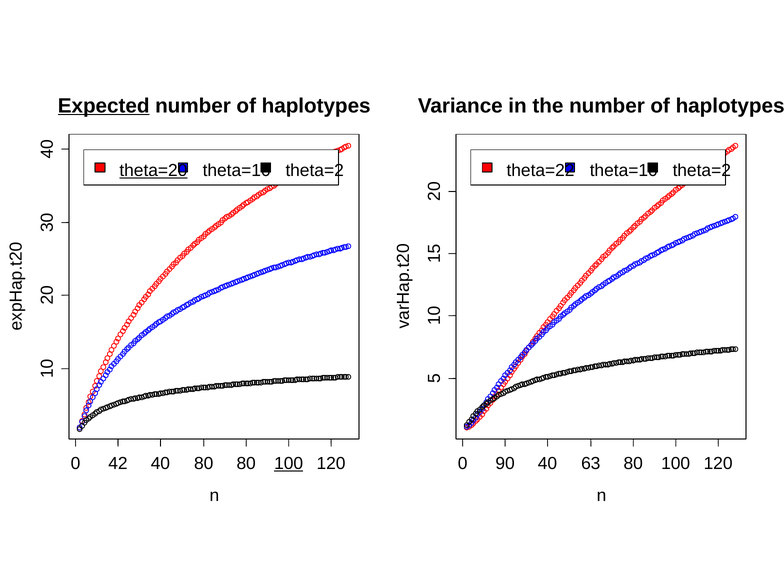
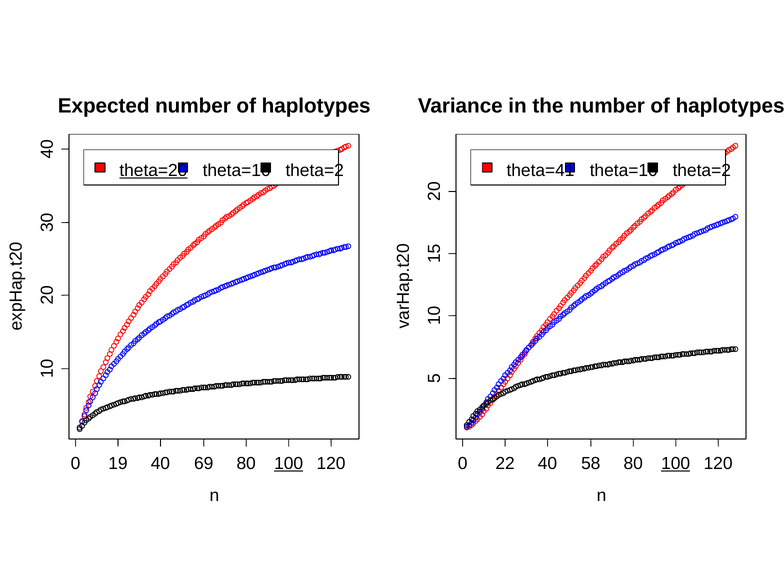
Expected underline: present -> none (104, 106)
theta=22: theta=22 -> theta=41 (541, 171)
42: 42 -> 19 (118, 464)
40 80: 80 -> 69 (204, 464)
90: 90 -> 22 (505, 464)
63: 63 -> 58 (591, 464)
100 underline: none -> present (676, 464)
